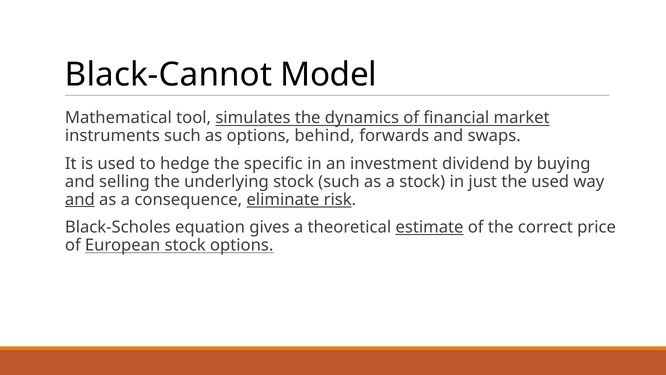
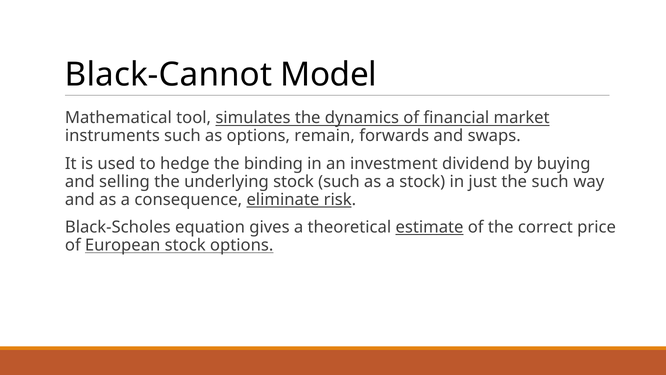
behind: behind -> remain (325, 136)
specific: specific -> binding (273, 163)
the used: used -> such (550, 181)
and underline: present -> none (80, 199)
